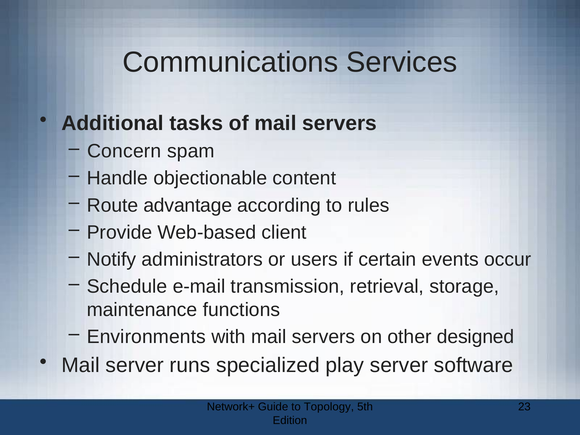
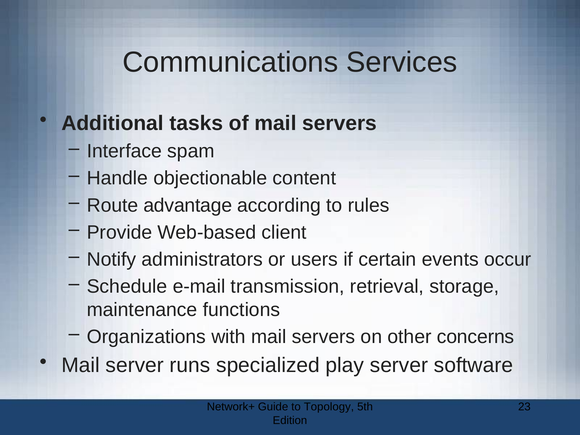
Concern: Concern -> Interface (124, 151)
Environments: Environments -> Organizations (146, 337)
designed: designed -> concerns (476, 337)
